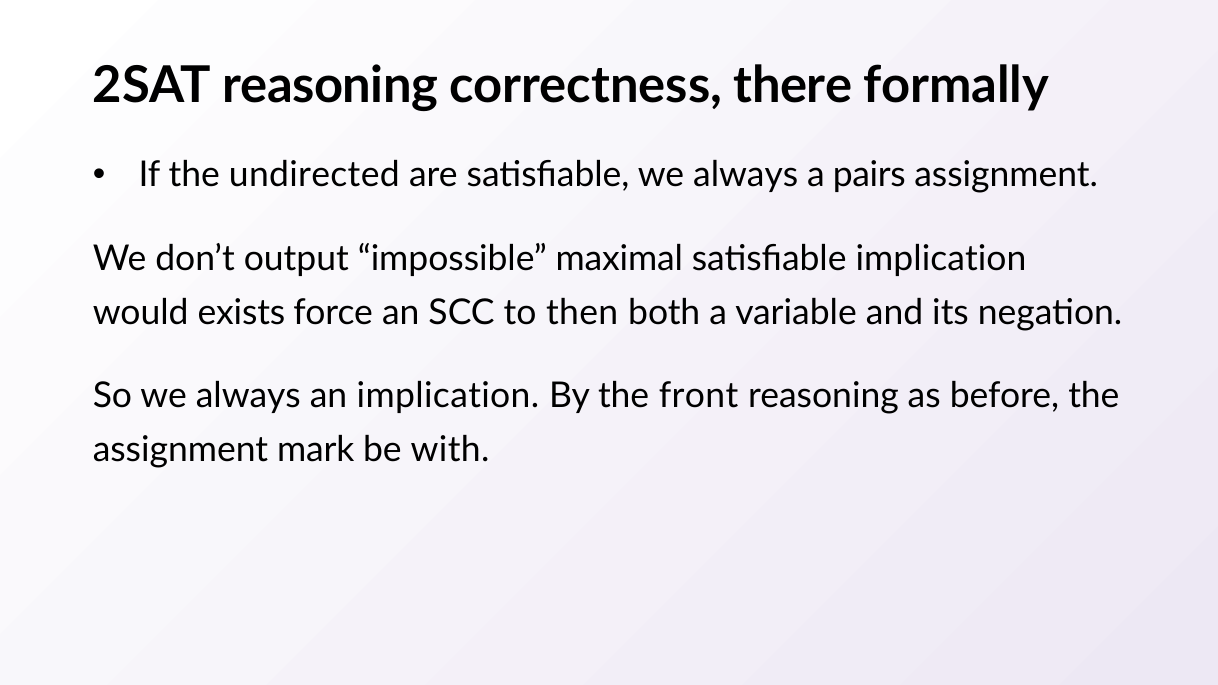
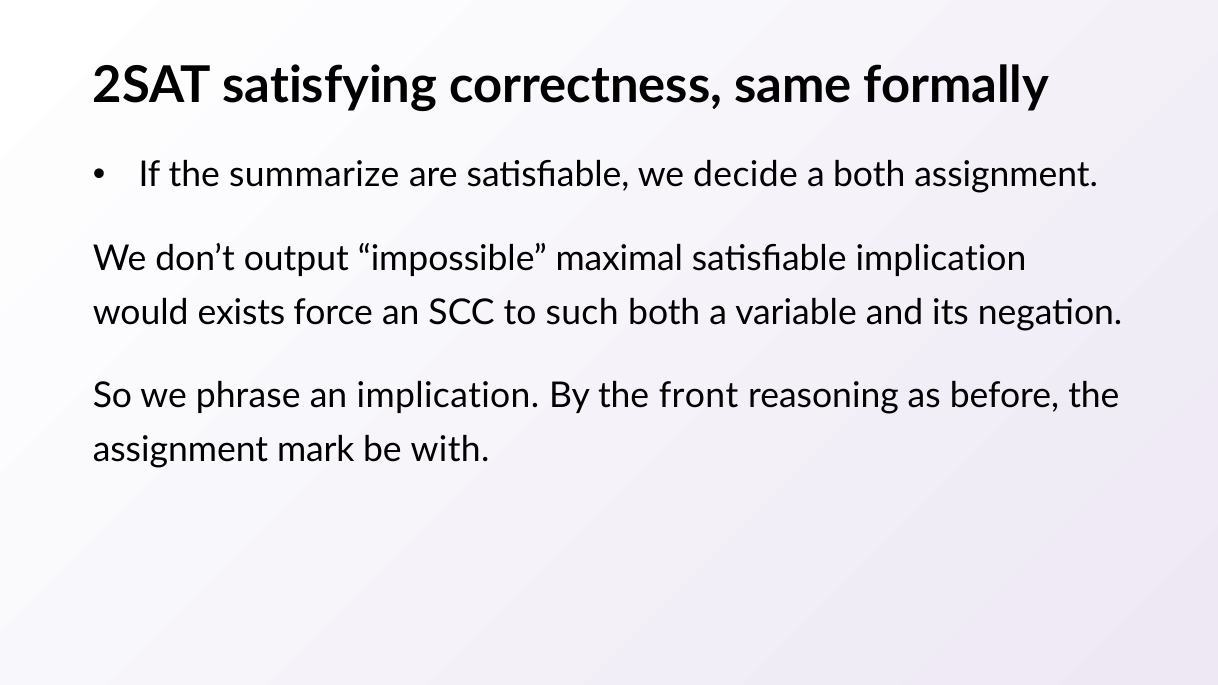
2SAT reasoning: reasoning -> satisfying (330, 86)
there: there -> same (793, 86)
undirected: undirected -> summarize (314, 175)
satisfiable we always: always -> decide (745, 175)
a pairs: pairs -> both (869, 175)
then: then -> such (582, 312)
So we always: always -> phrase (248, 396)
